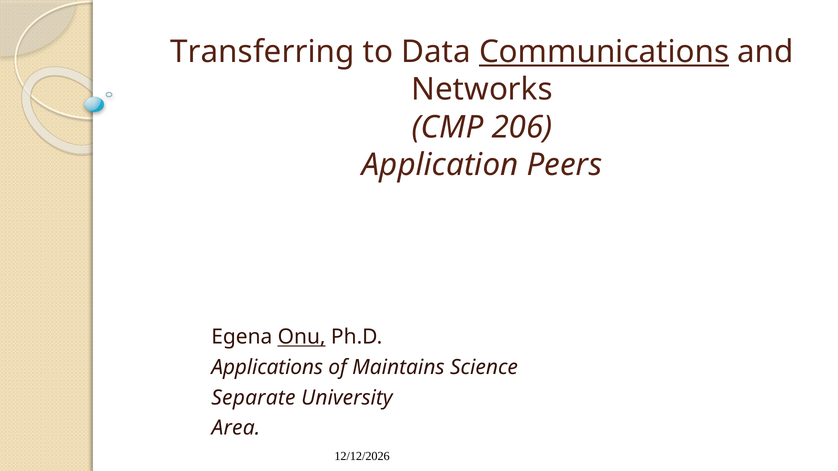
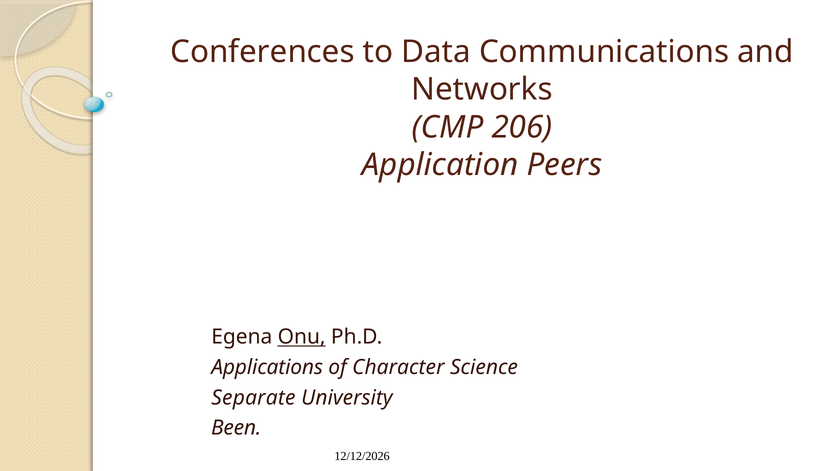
Transferring: Transferring -> Conferences (262, 52)
Communications underline: present -> none (604, 52)
Maintains: Maintains -> Character (398, 368)
Area: Area -> Been (236, 428)
